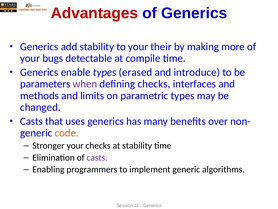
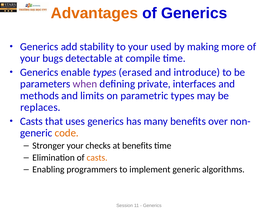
Advantages colour: red -> orange (94, 13)
their: their -> used (161, 47)
defining checks: checks -> private (154, 84)
changed: changed -> replaces (40, 107)
at stability: stability -> benefits (137, 145)
casts colour: purple -> orange (97, 157)
